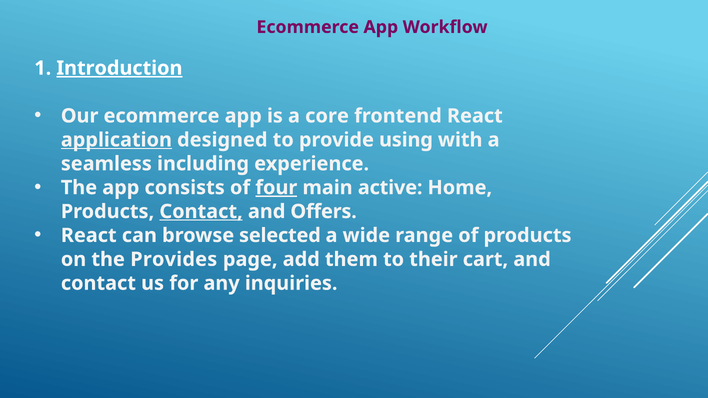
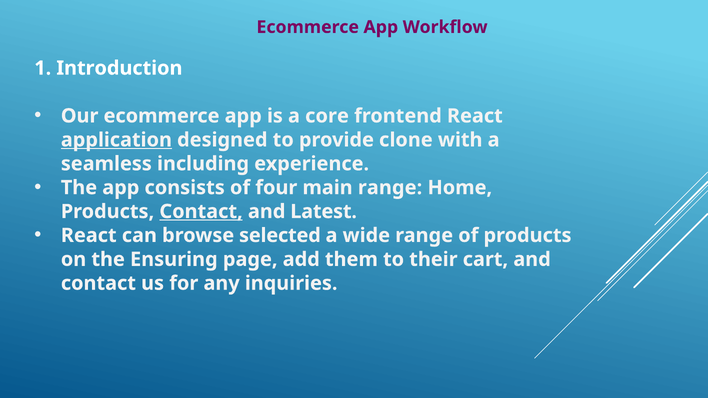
Introduction underline: present -> none (119, 68)
using: using -> clone (406, 140)
four underline: present -> none (276, 188)
main active: active -> range (390, 188)
Offers: Offers -> Latest (324, 212)
Provides: Provides -> Ensuring (174, 259)
